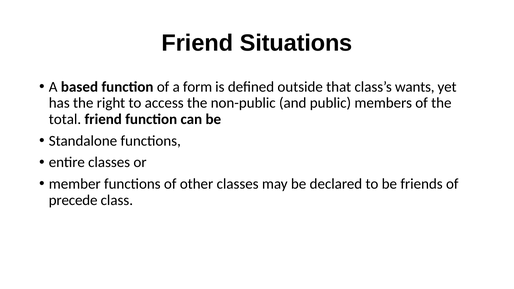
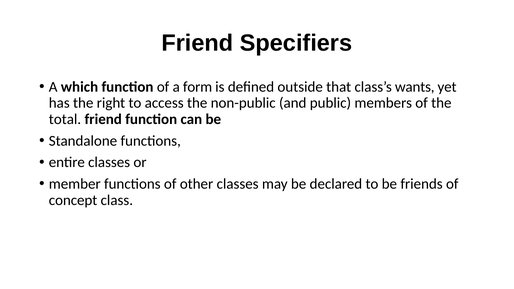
Situations: Situations -> Specifiers (296, 43)
based: based -> which (79, 87)
precede: precede -> concept (73, 200)
